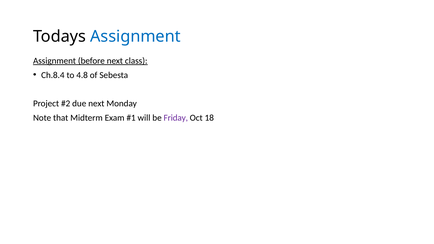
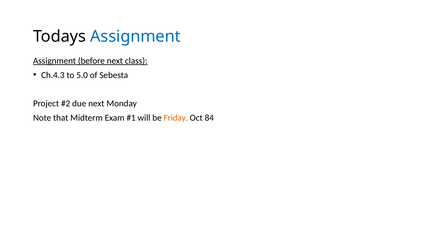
Ch.8.4: Ch.8.4 -> Ch.4.3 (53, 75)
4.8: 4.8 -> 5.0 (82, 75)
Friday colour: purple -> orange (176, 118)
18: 18 -> 84 (209, 118)
